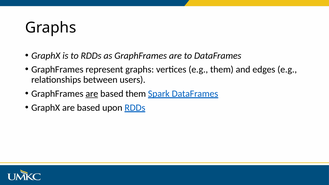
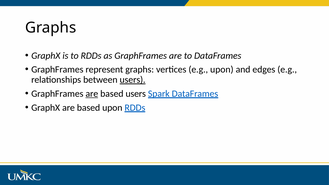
e.g them: them -> upon (222, 69)
users underline: none -> present (133, 80)
based them: them -> users (136, 94)
